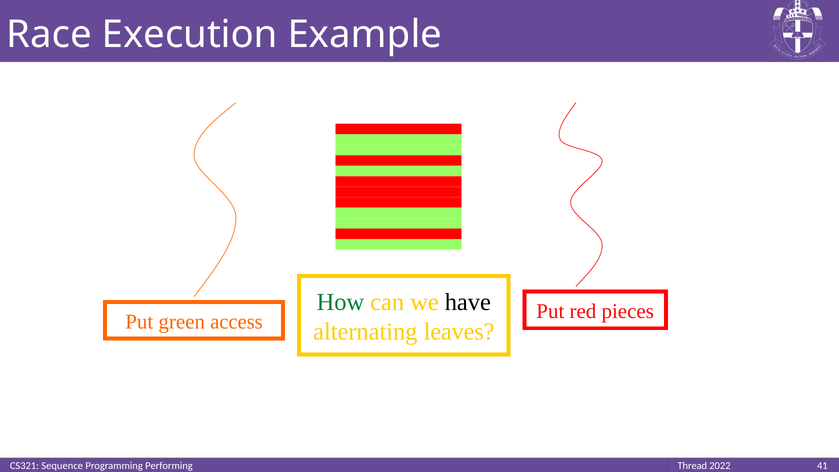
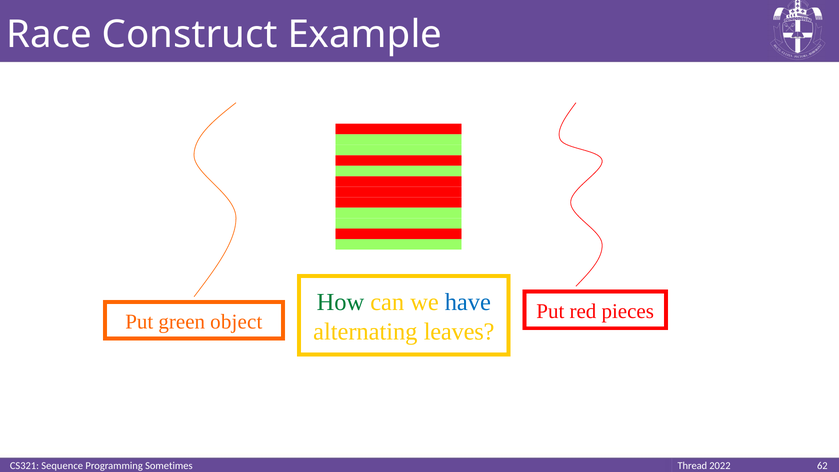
Execution: Execution -> Construct (190, 35)
have colour: black -> blue (468, 302)
access: access -> object (236, 322)
Performing: Performing -> Sometimes (169, 466)
41: 41 -> 62 (822, 466)
